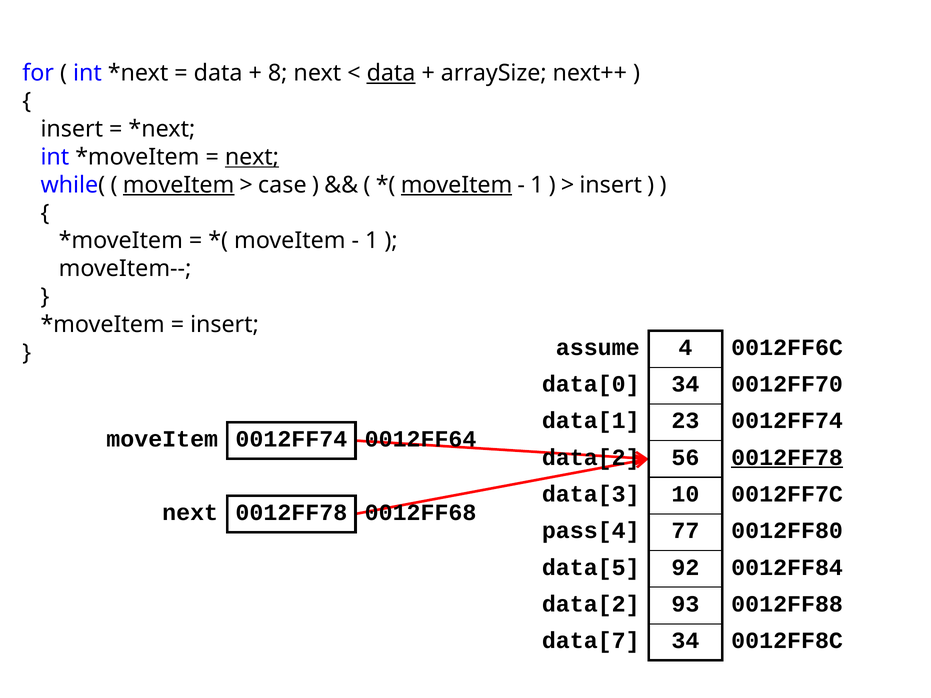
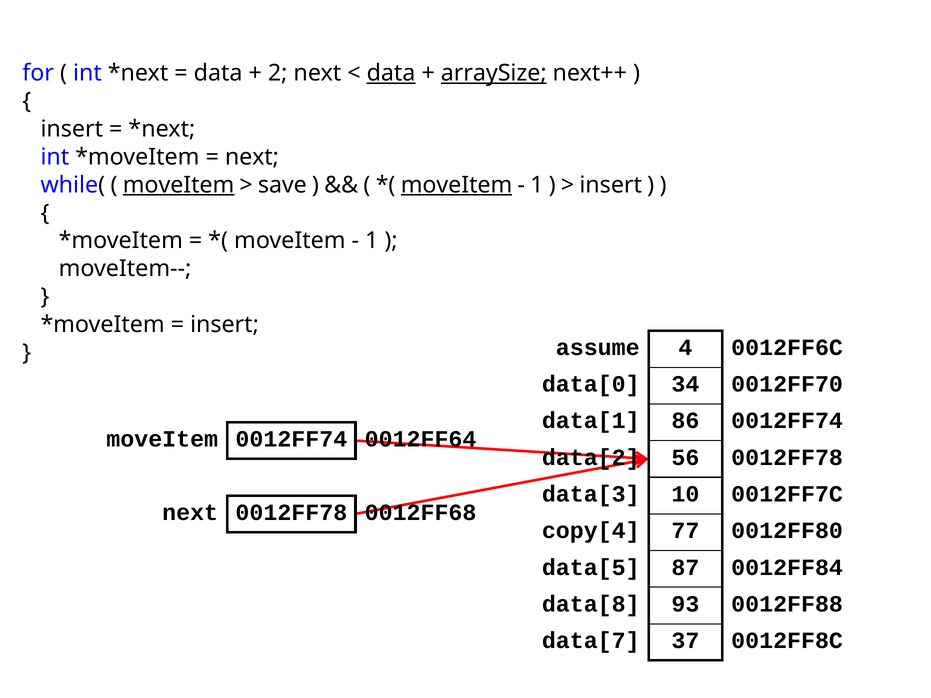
8: 8 -> 2 (278, 73)
arraySize underline: none -> present (494, 73)
next underline: present -> none (252, 157)
case: case -> save (282, 185)
23: 23 -> 86 (685, 421)
0012FF78 underline: present -> none (787, 458)
pass[4: pass[4 -> copy[4 (591, 531)
92: 92 -> 87 (685, 568)
data[2: data[2 -> data[8 (591, 604)
data[7 34: 34 -> 37 (685, 641)
